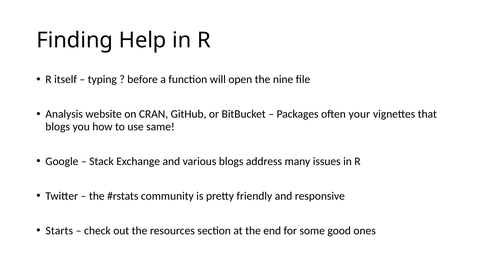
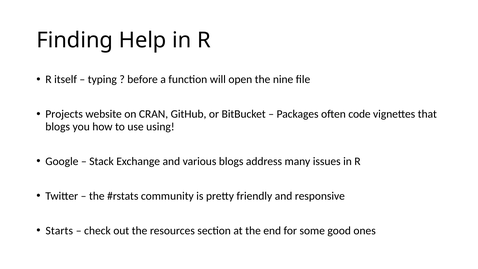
Analysis: Analysis -> Projects (64, 114)
your: your -> code (359, 114)
same: same -> using (160, 127)
